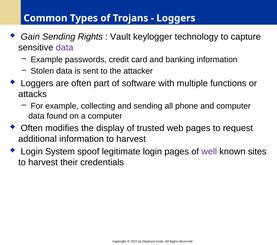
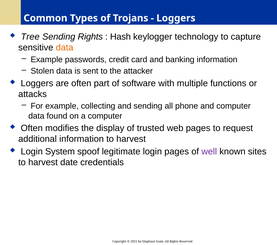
Gain: Gain -> Tree (30, 37)
Vault: Vault -> Hash (120, 37)
data colour: purple -> orange (65, 48)
their: their -> date (69, 162)
